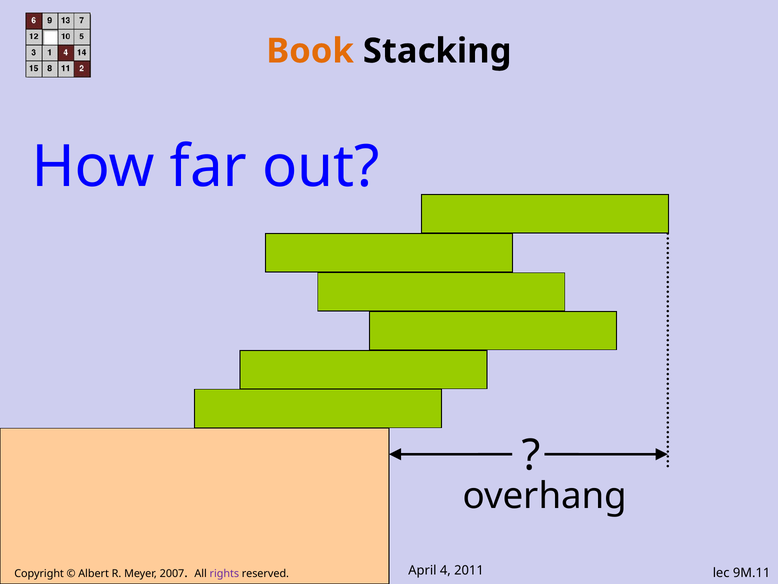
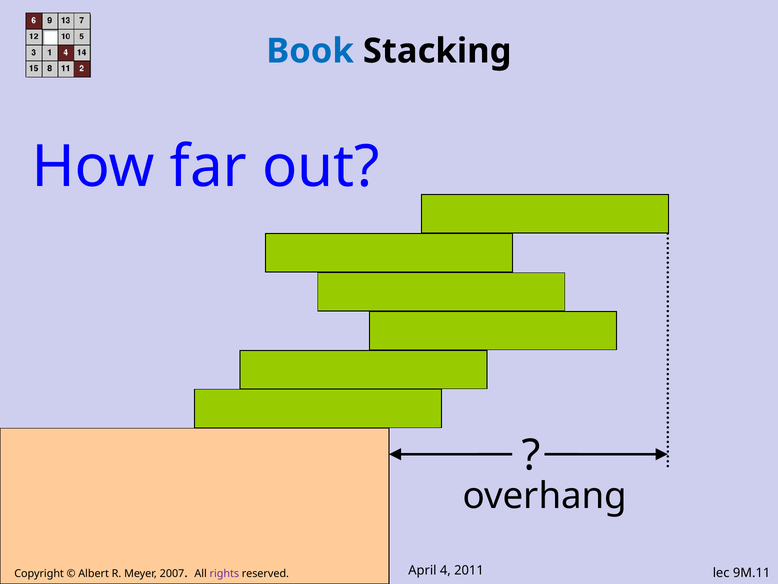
Book colour: orange -> blue (310, 51)
